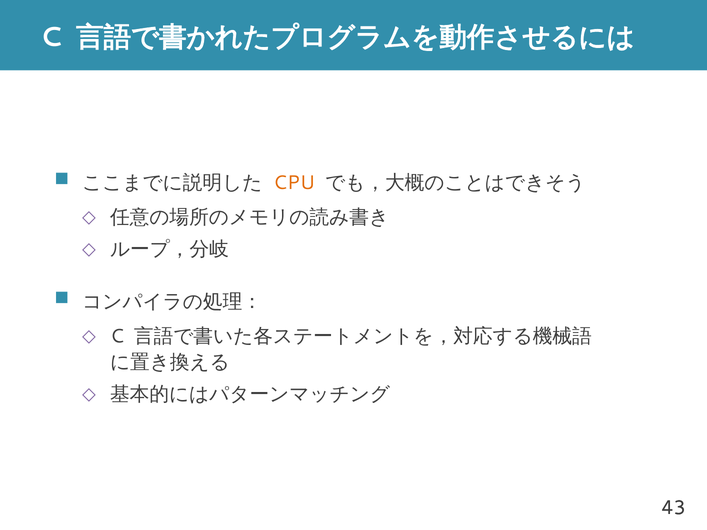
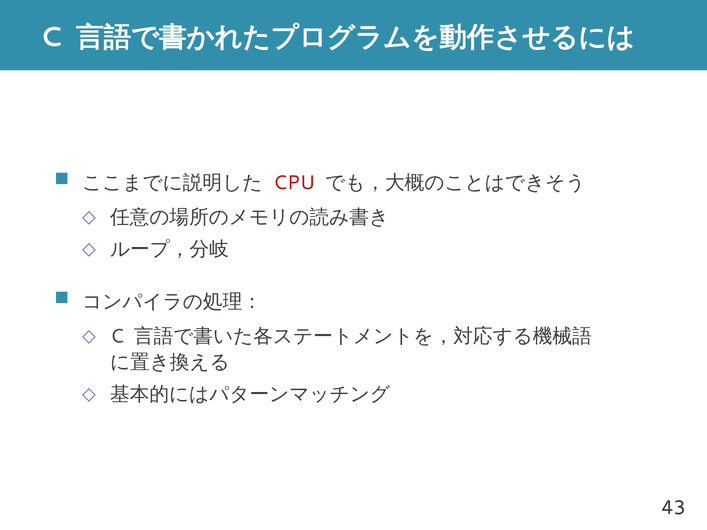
CPU colour: orange -> red (294, 183)
